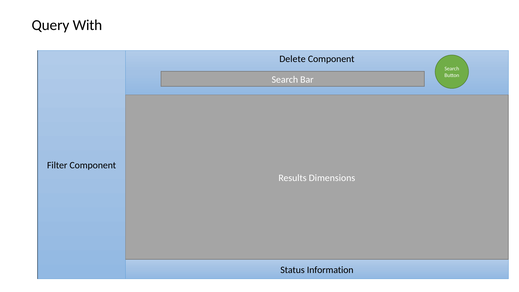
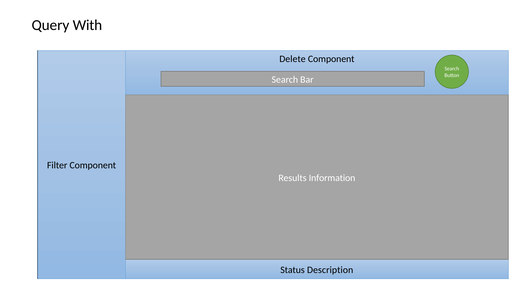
Dimensions: Dimensions -> Information (332, 178)
Information: Information -> Description (330, 270)
